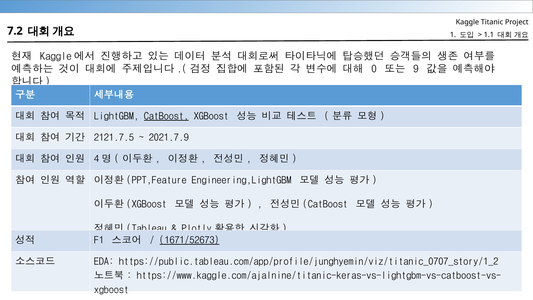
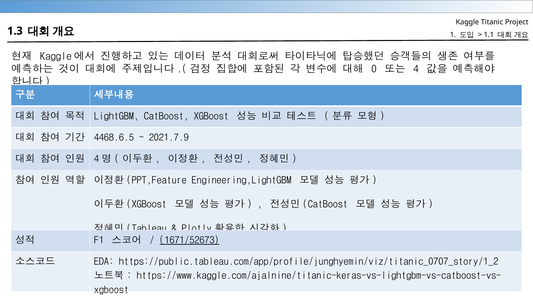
7.2: 7.2 -> 1.3 (15, 31)
9: 9 -> 4 (416, 69)
CatBoost underline: present -> none (166, 116)
2121.7.5: 2121.7.5 -> 4468.6.5 (114, 137)
